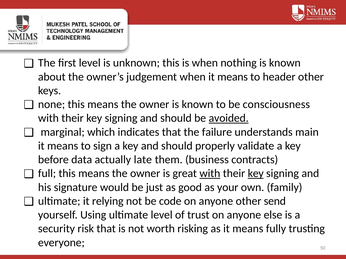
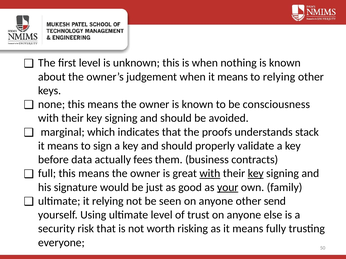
to header: header -> relying (279, 77)
avoided underline: present -> none (229, 118)
failure: failure -> proofs (217, 132)
main: main -> stack (307, 132)
late: late -> fees (143, 160)
your underline: none -> present (228, 188)
code: code -> seen (170, 201)
